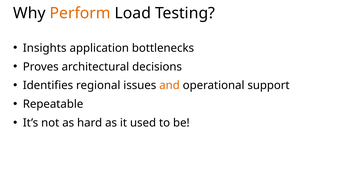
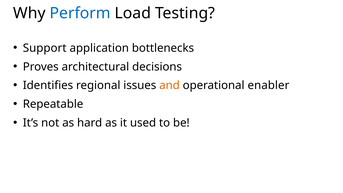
Perform colour: orange -> blue (80, 13)
Insights: Insights -> Support (45, 48)
support: support -> enabler (268, 85)
